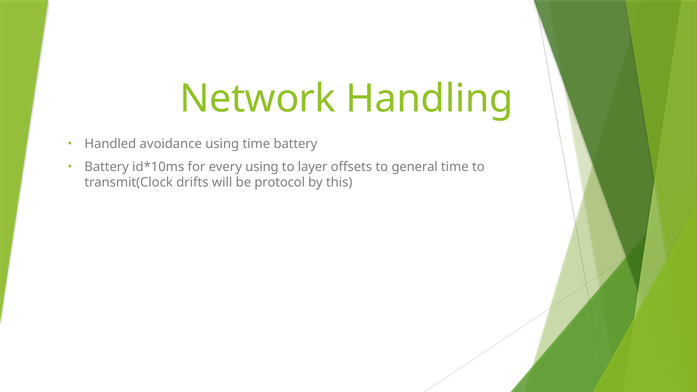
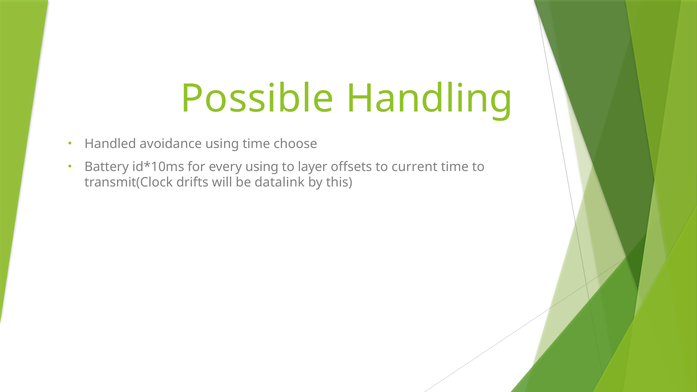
Network: Network -> Possible (257, 99)
time battery: battery -> choose (295, 144)
general: general -> current (415, 167)
protocol: protocol -> datalink (280, 183)
